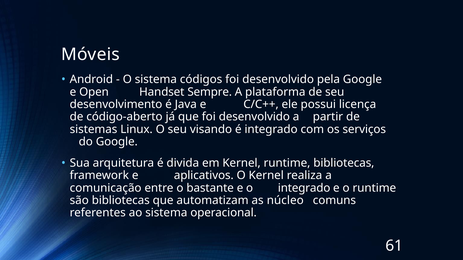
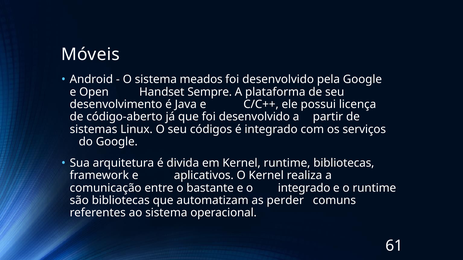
códigos: códigos -> meados (201, 80)
visando: visando -> códigos (211, 130)
núcleo: núcleo -> perder (285, 201)
